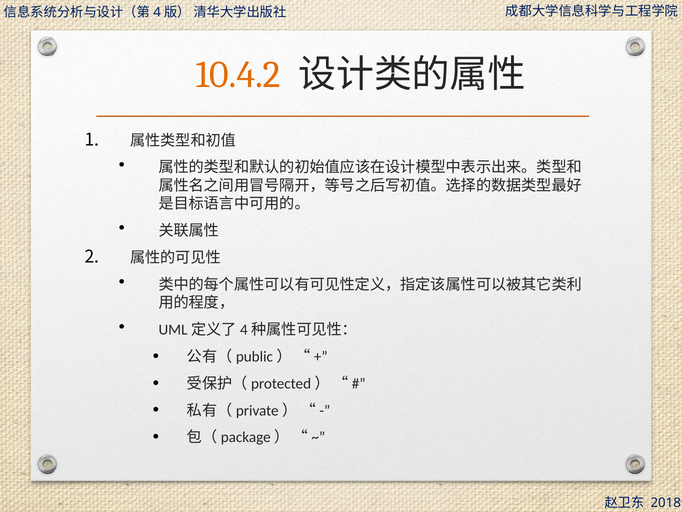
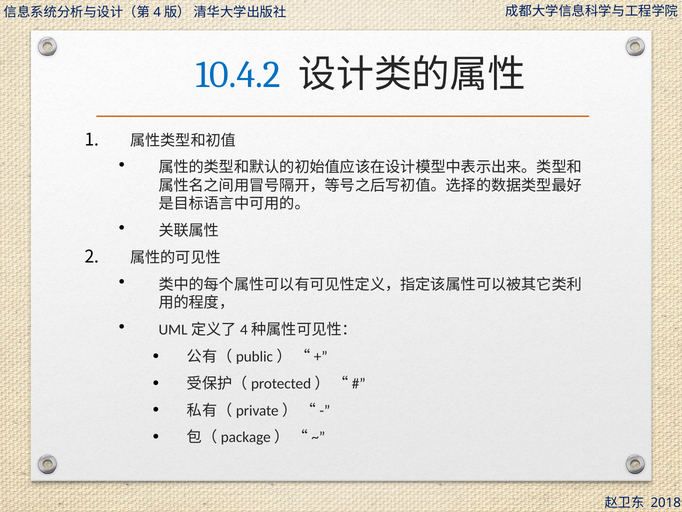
10.4.2 colour: orange -> blue (238, 75)
